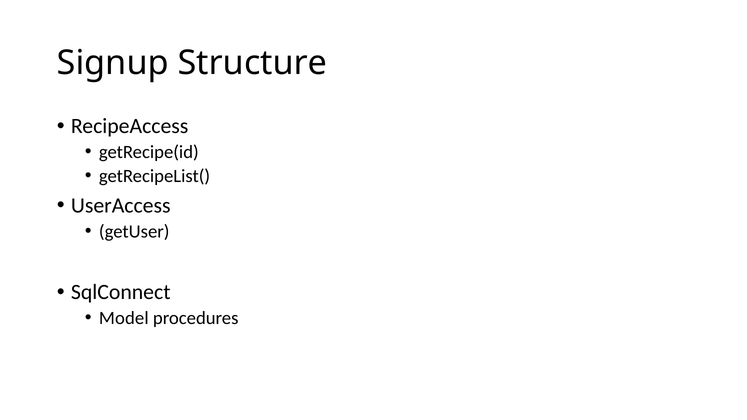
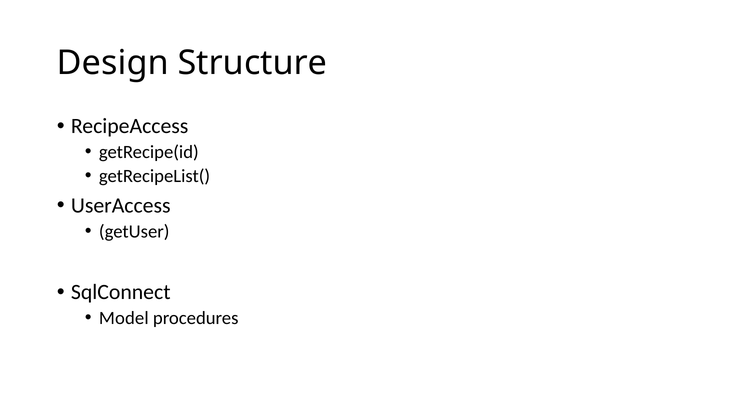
Signup: Signup -> Design (113, 63)
